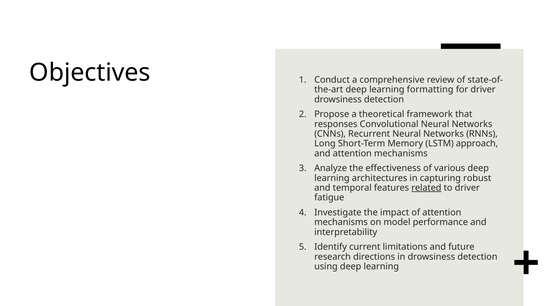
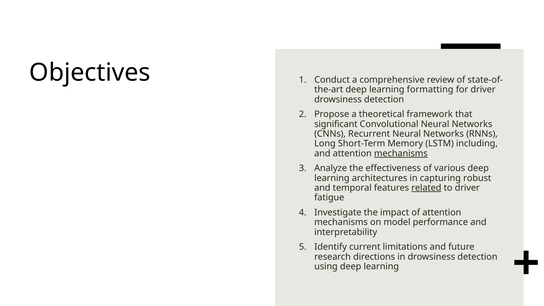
responses: responses -> significant (336, 124)
approach: approach -> including (477, 144)
mechanisms underline: none -> present (401, 153)
